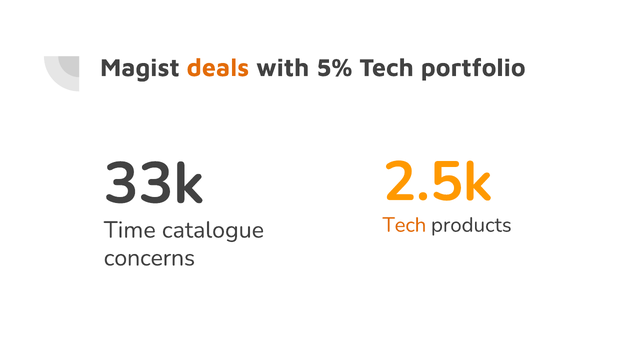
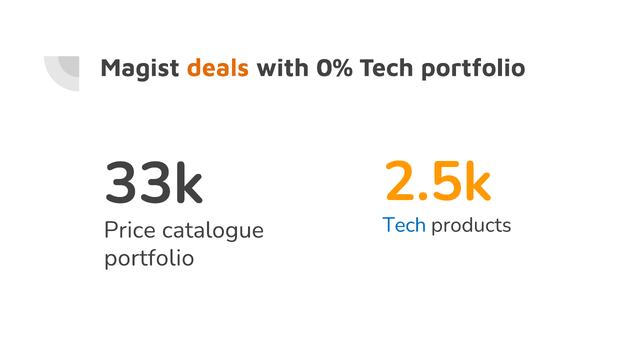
5%: 5% -> 0% (334, 68)
Tech colour: orange -> blue (404, 225)
Time: Time -> Price (130, 230)
concerns: concerns -> portfolio (149, 258)
